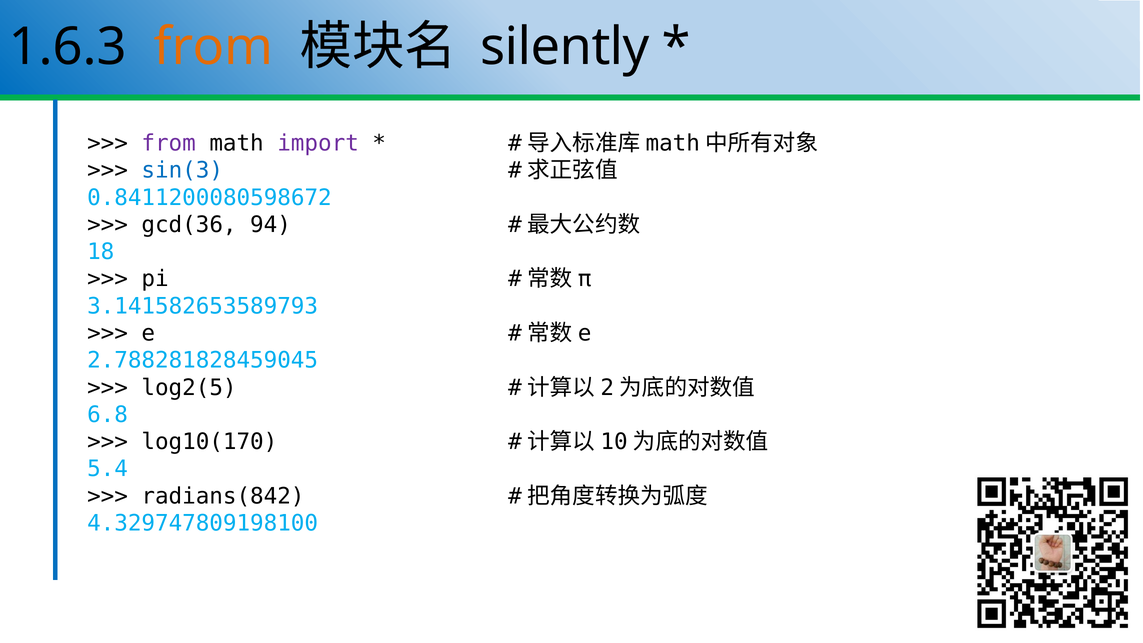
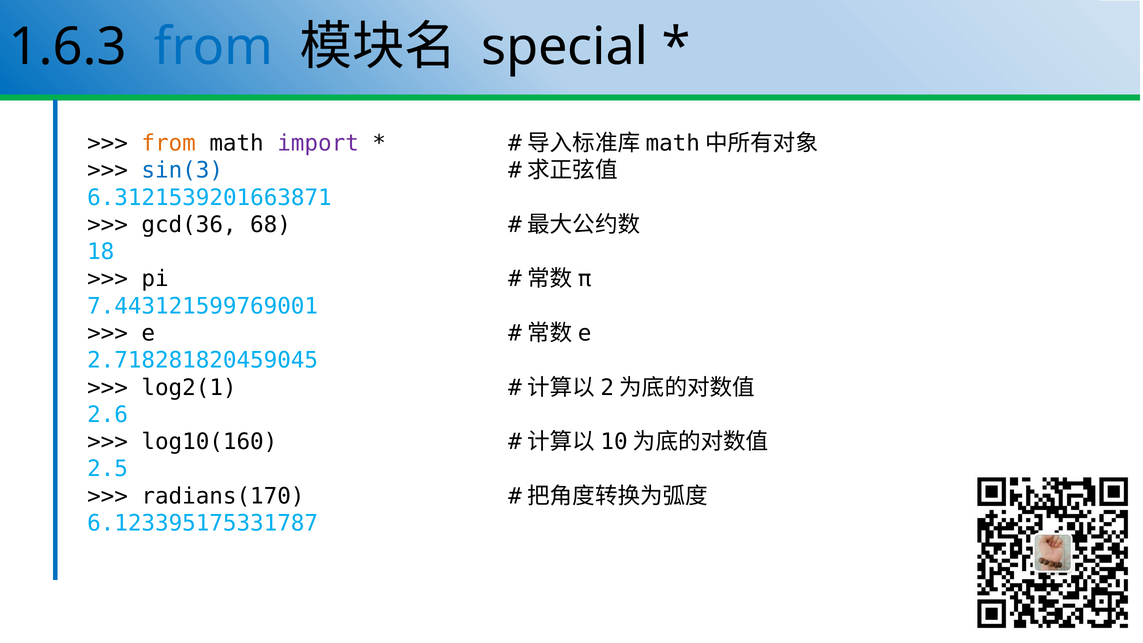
from colour: orange -> blue (214, 47)
silently: silently -> special (565, 47)
from colour: purple -> orange (169, 143)
0.8411200080598672: 0.8411200080598672 -> 6.3121539201663871 (209, 198)
94: 94 -> 68 (271, 225)
3.141582653589793: 3.141582653589793 -> 7.443121599769001 (203, 306)
2.788281828459045: 2.788281828459045 -> 2.718281820459045 (203, 360)
log2(5: log2(5 -> log2(1 (189, 388)
6.8: 6.8 -> 2.6 (108, 415)
log10(170: log10(170 -> log10(160 (209, 442)
5.4: 5.4 -> 2.5 (108, 469)
radians(842: radians(842 -> radians(170 (223, 496)
4.329747809198100: 4.329747809198100 -> 6.123395175331787 (203, 523)
